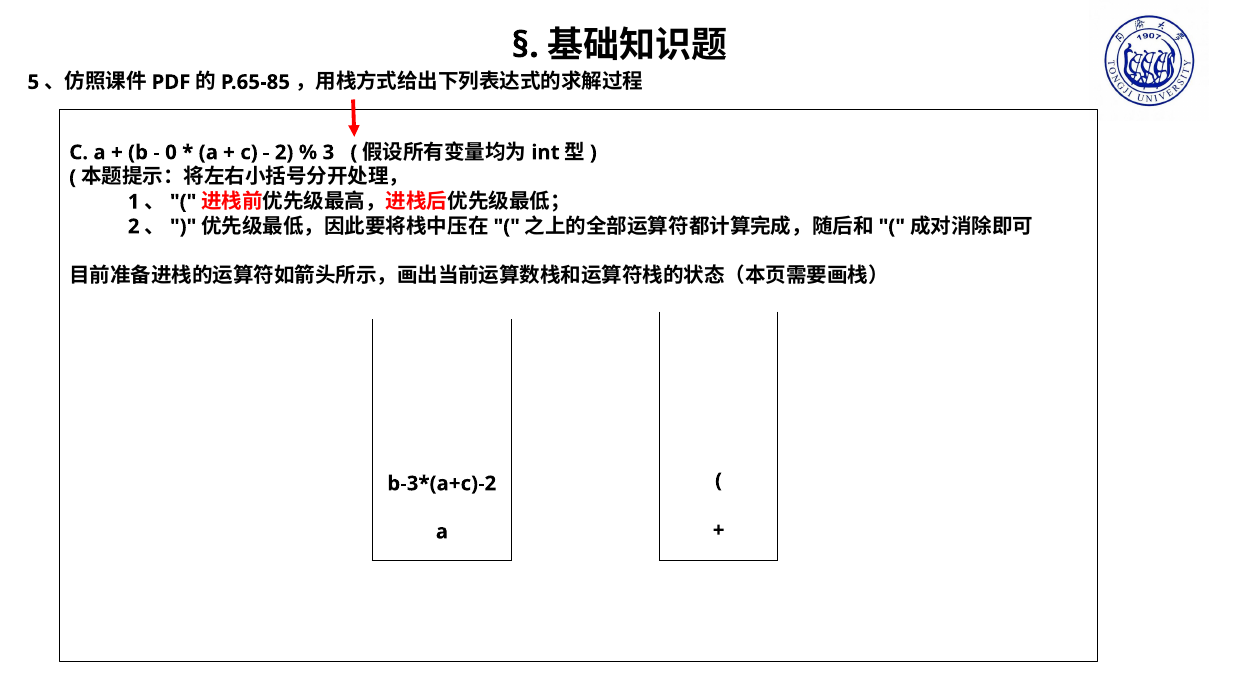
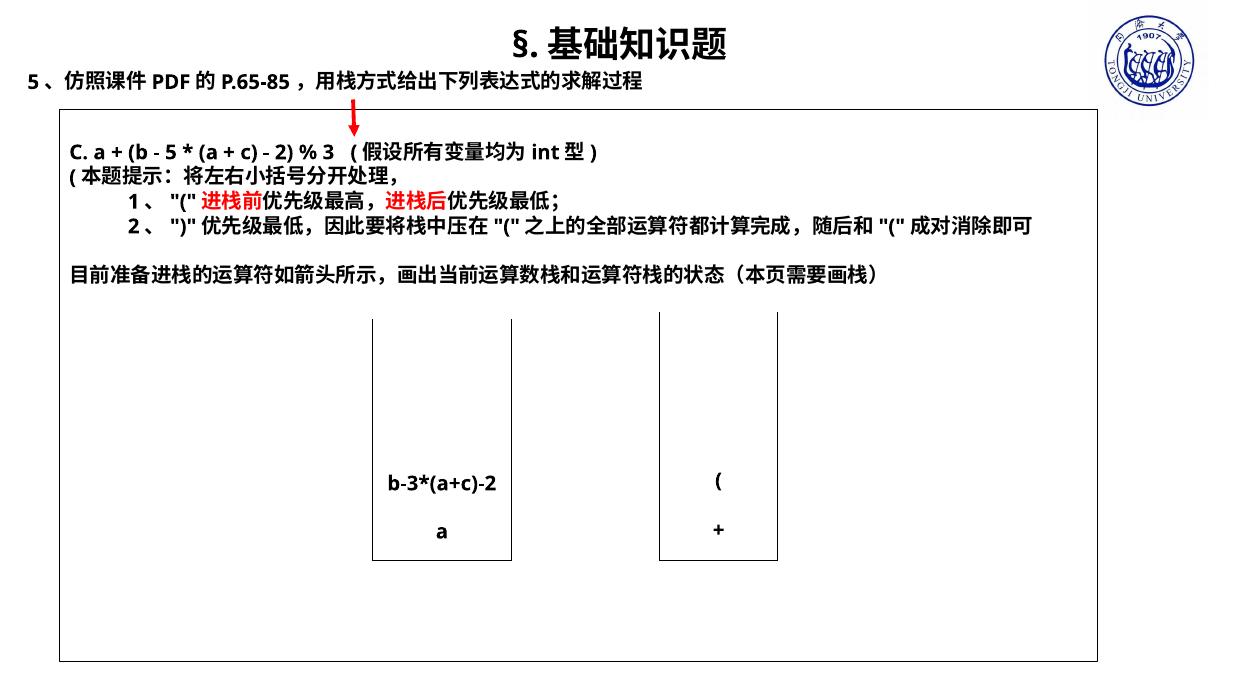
0: 0 -> 5 (171, 153)
